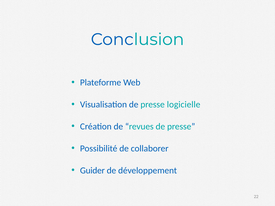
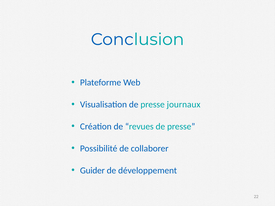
logicielle: logicielle -> journaux (184, 105)
